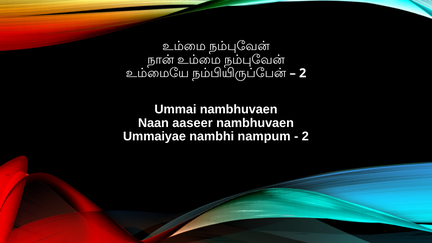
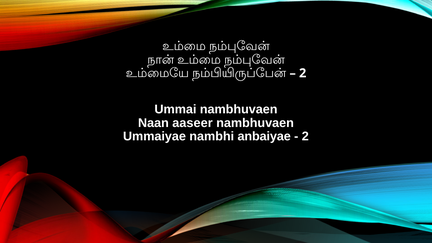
nampum: nampum -> anbaiyae (264, 136)
